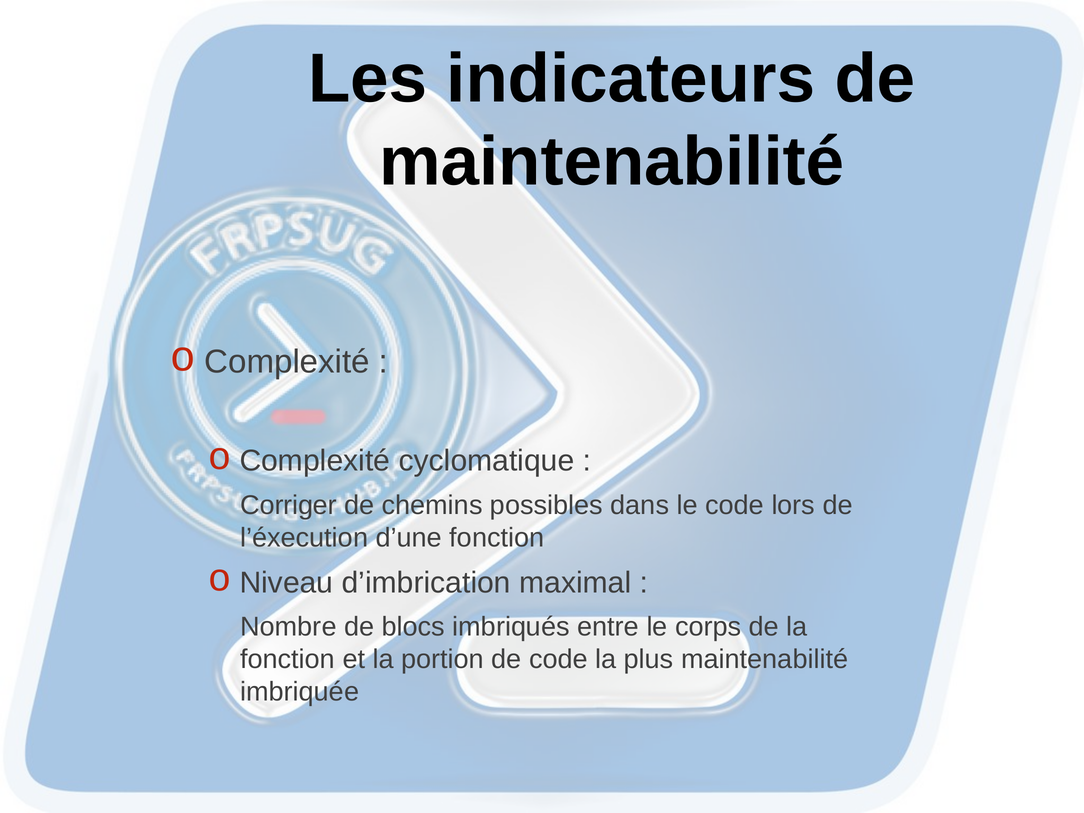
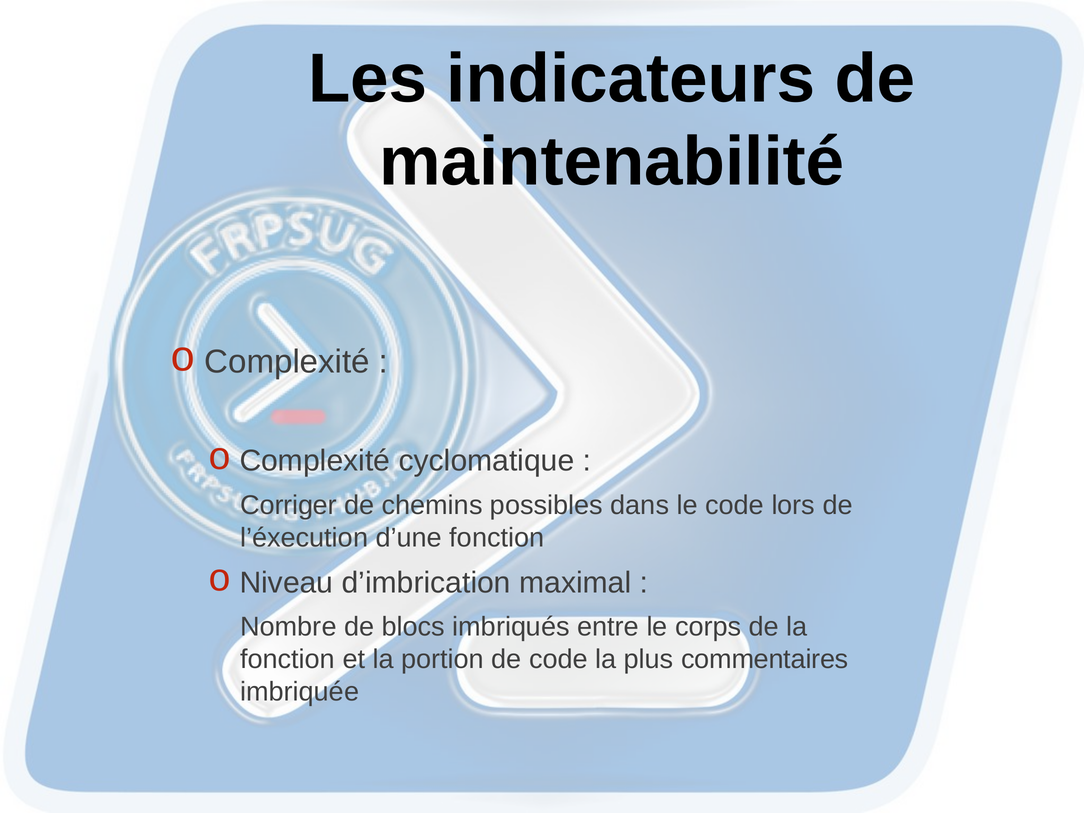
plus maintenabilité: maintenabilité -> commentaires (765, 659)
